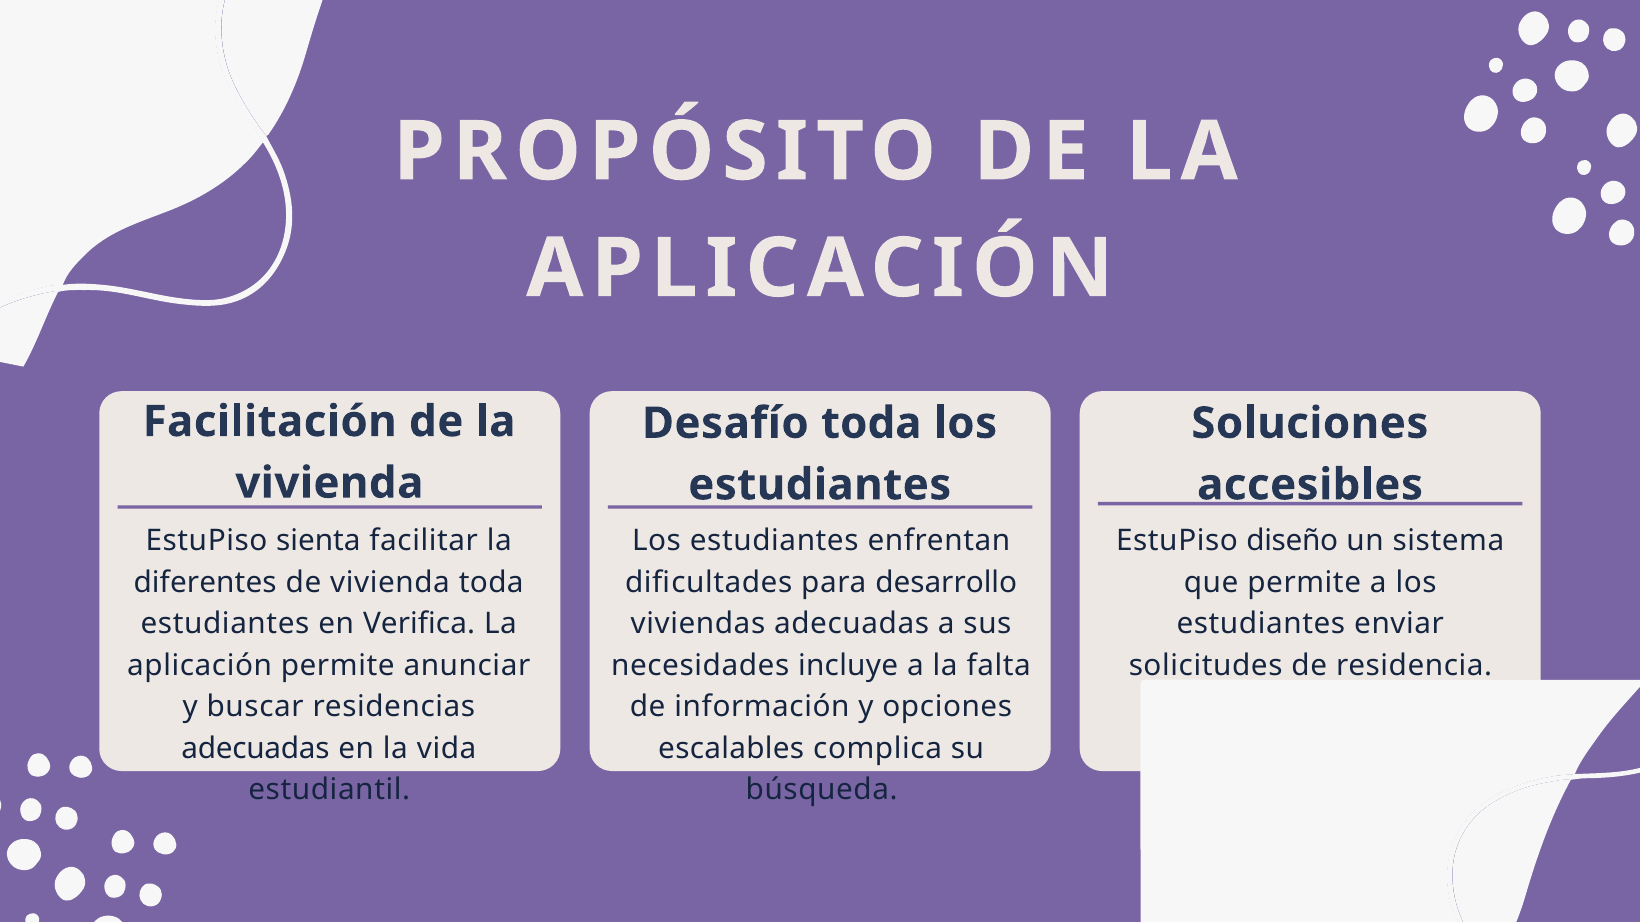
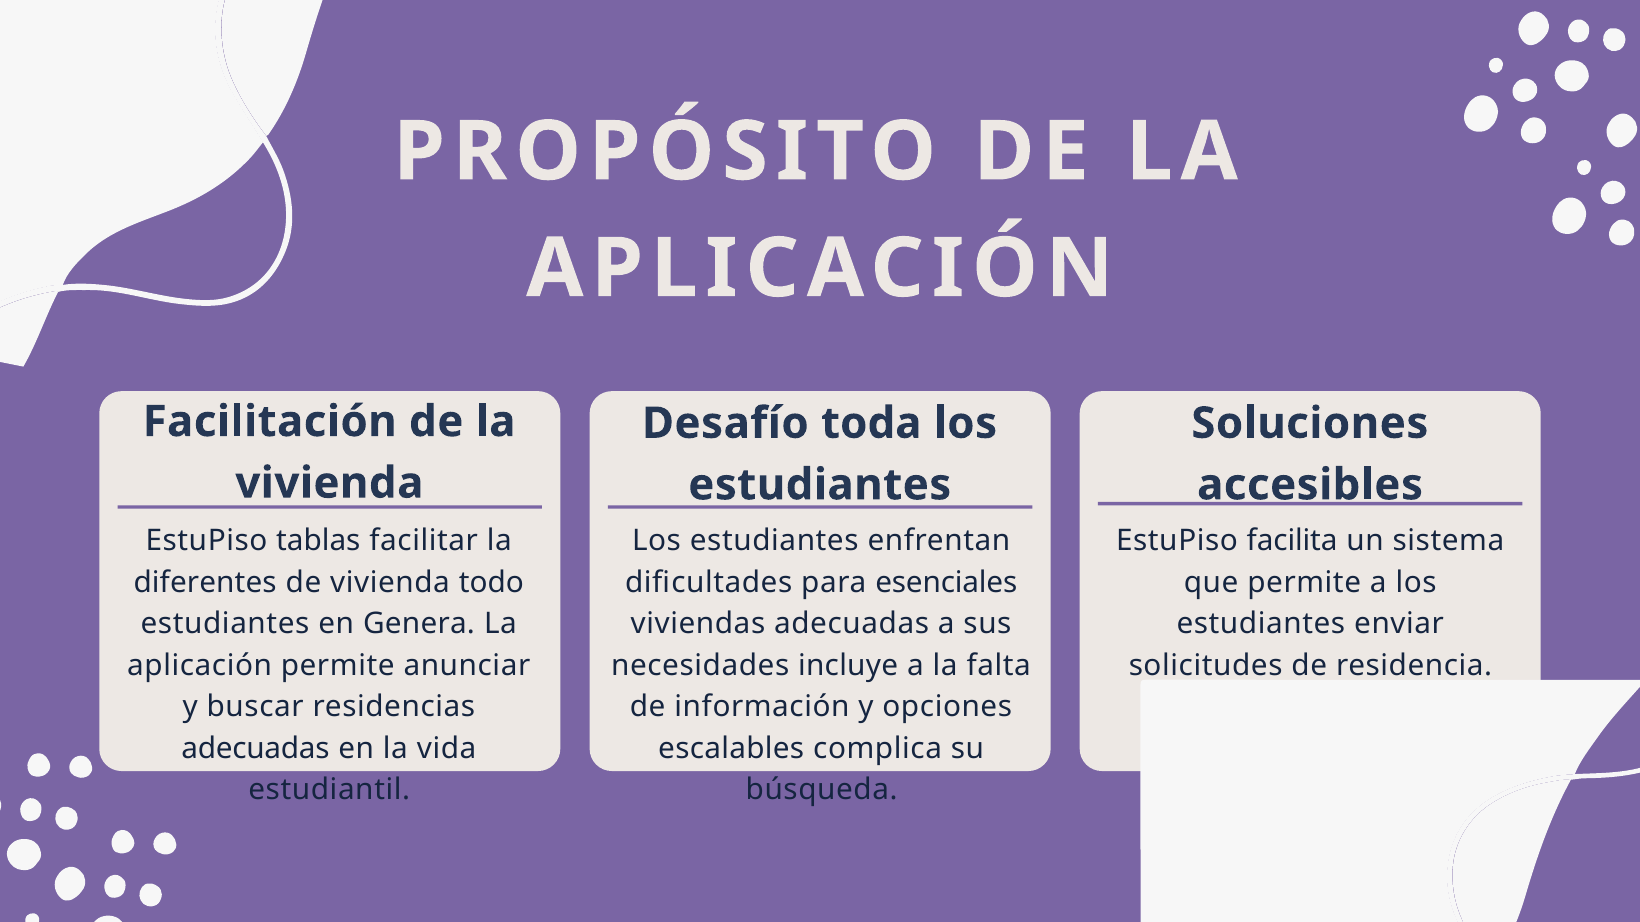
sienta: sienta -> tablas (318, 541)
diseño: diseño -> facilita (1292, 541)
vivienda toda: toda -> todo (491, 583)
desarrollo: desarrollo -> esenciales (946, 583)
Verifica: Verifica -> Genera (419, 624)
